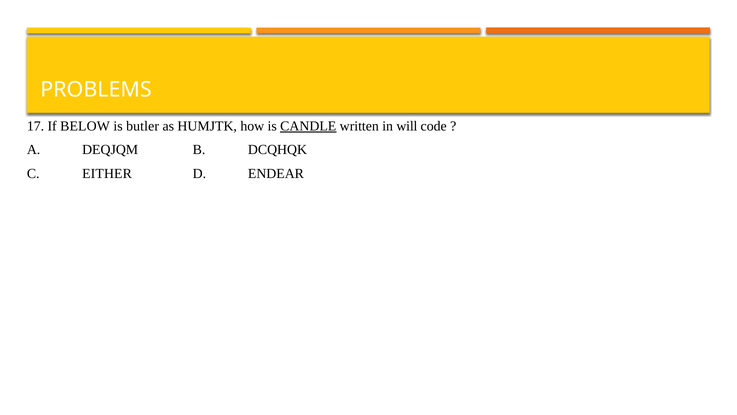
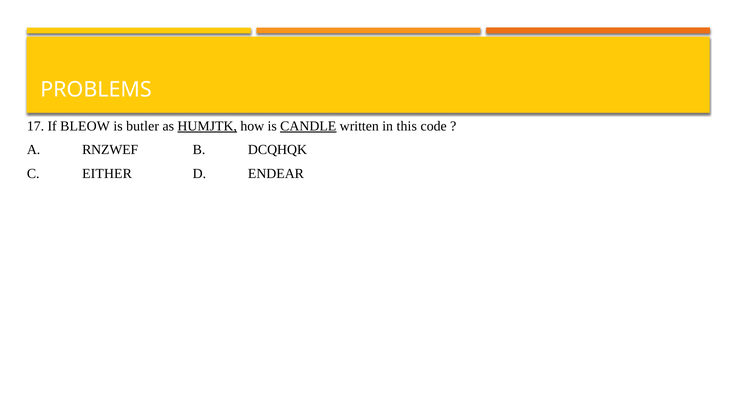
BELOW: BELOW -> BLEOW (85, 126)
HUMJTK underline: none -> present (207, 126)
will: will -> this (407, 126)
DEQJQM: DEQJQM -> RNZWEF (110, 150)
